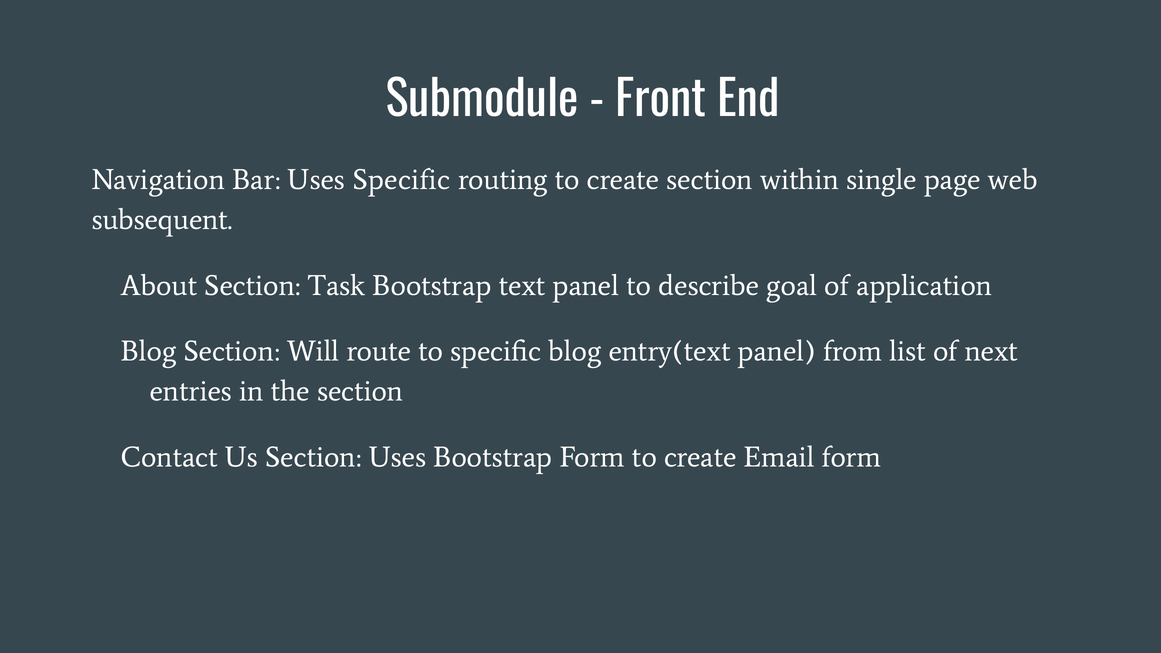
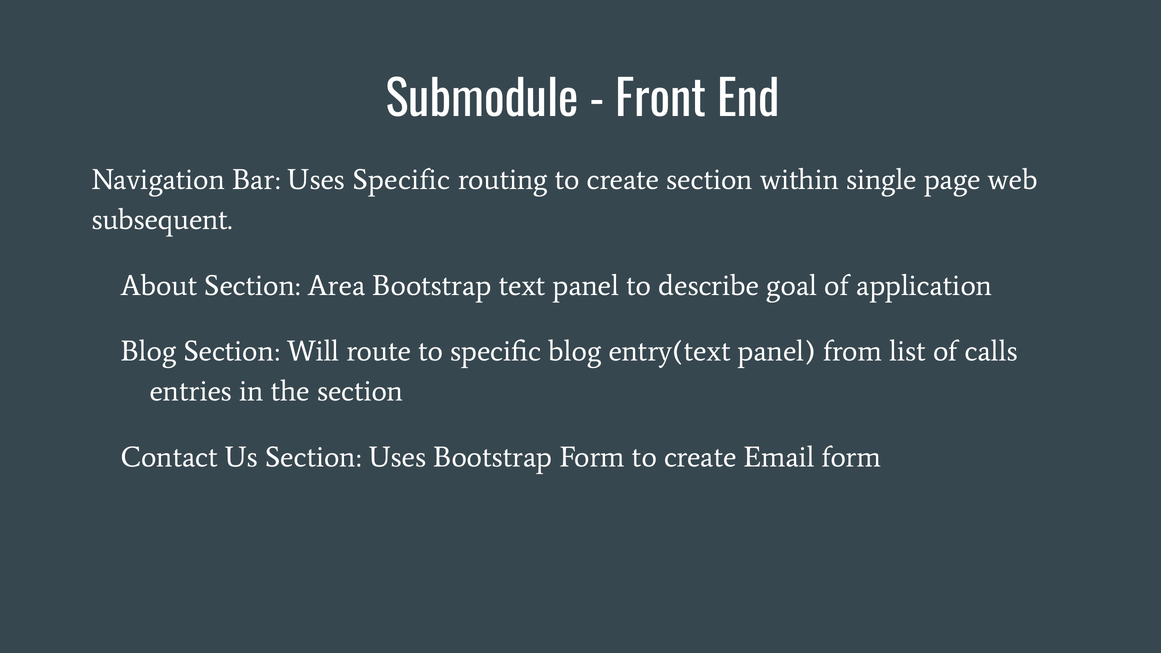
Task: Task -> Area (337, 286)
next: next -> calls (991, 351)
